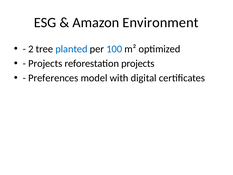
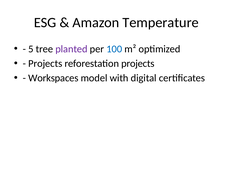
Environment: Environment -> Temperature (161, 23)
2: 2 -> 5 (31, 49)
planted colour: blue -> purple (71, 49)
Preferences: Preferences -> Workspaces (53, 78)
